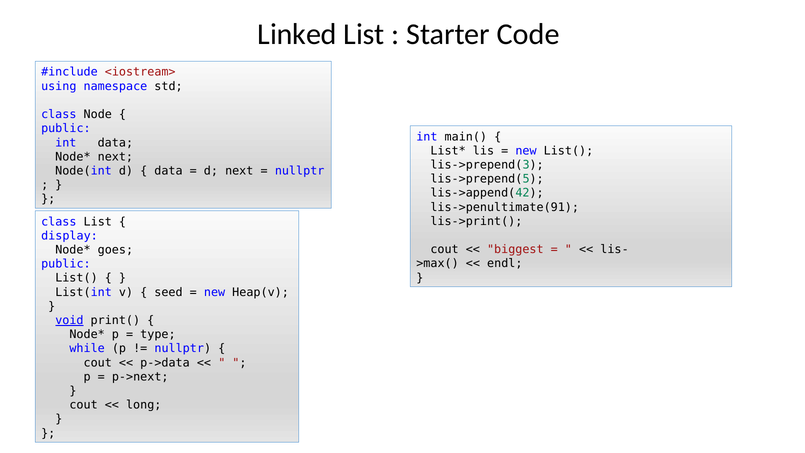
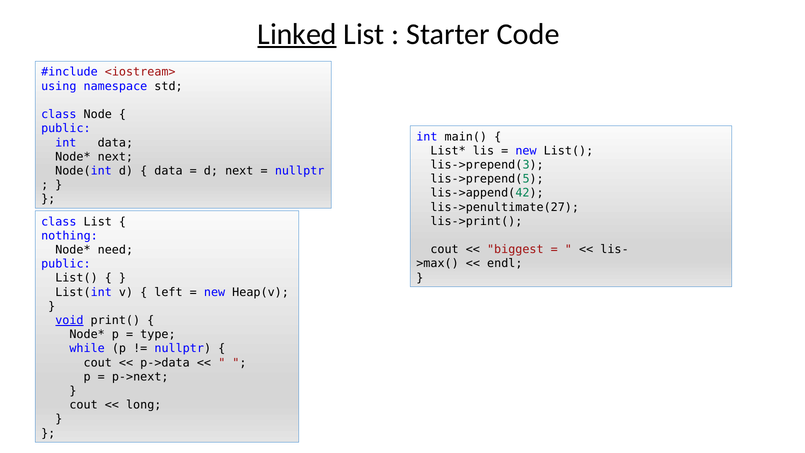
Linked underline: none -> present (297, 34)
lis->penultimate(91: lis->penultimate(91 -> lis->penultimate(27 (505, 207)
display: display -> nothing (69, 236)
goes: goes -> need (115, 250)
seed: seed -> left (168, 292)
